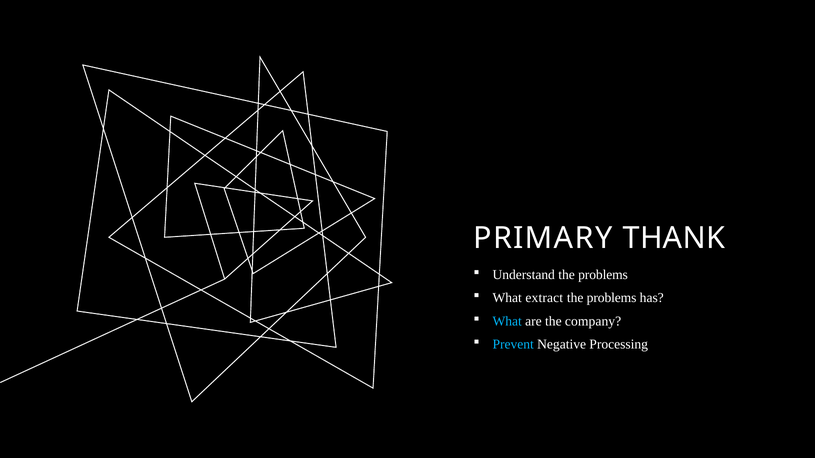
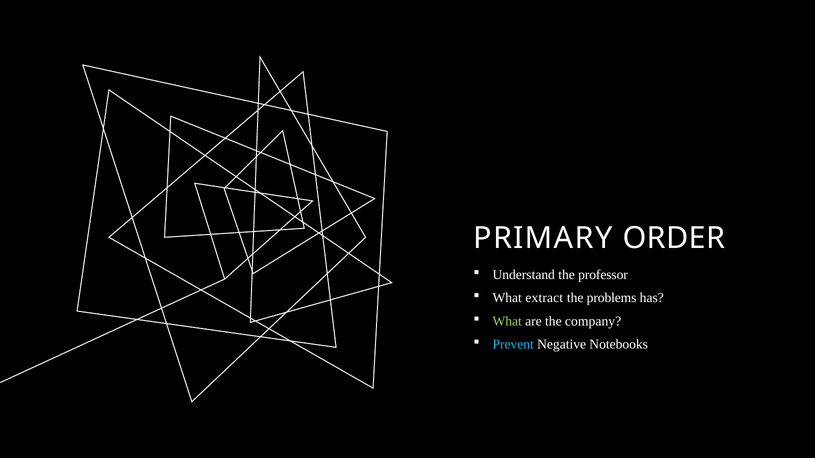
THANK: THANK -> ORDER (674, 239)
Understand the problems: problems -> professor (603, 275)
What colour: light blue -> light green (507, 321)
Processing: Processing -> Notebooks (619, 345)
